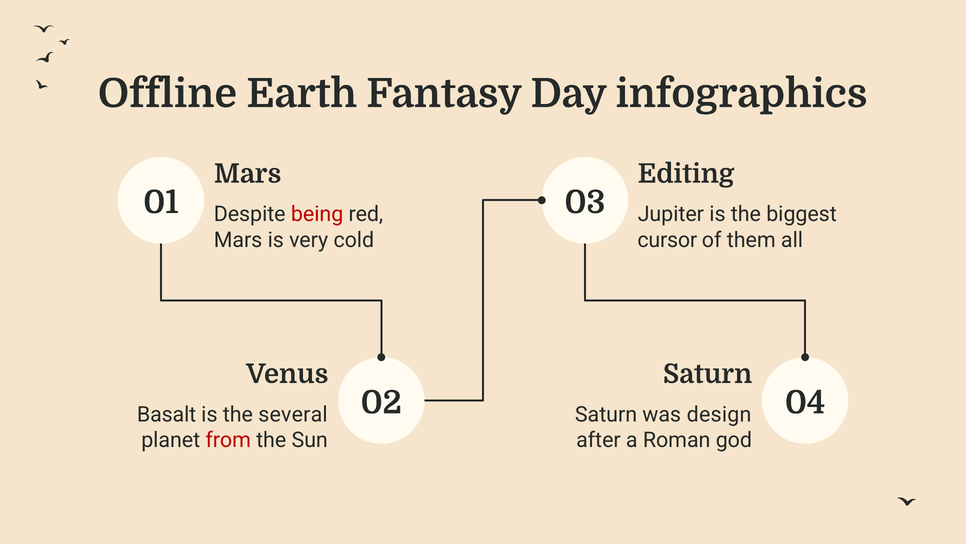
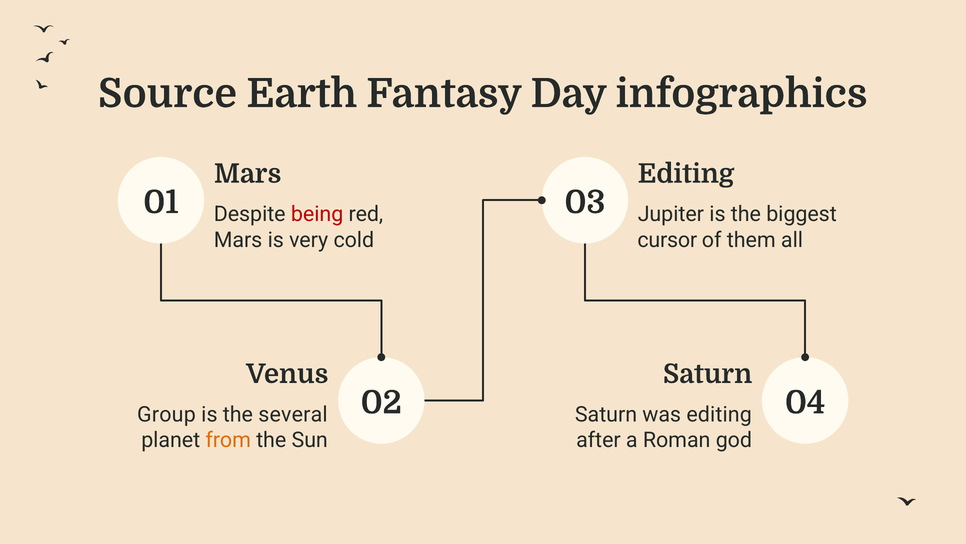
Offline: Offline -> Source (167, 94)
Basalt: Basalt -> Group (166, 414)
was design: design -> editing (719, 414)
from colour: red -> orange (228, 440)
